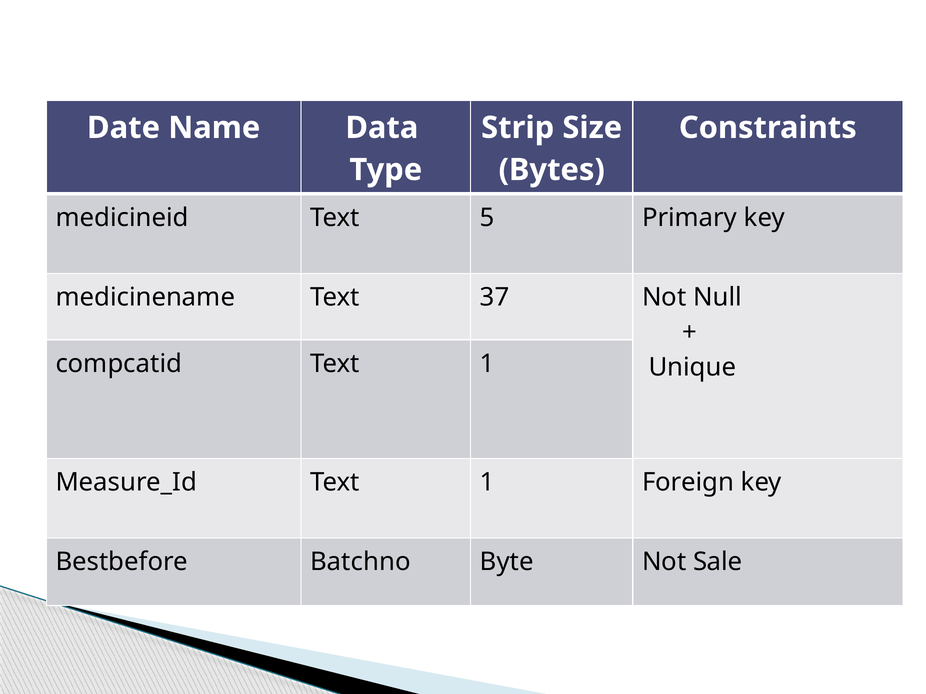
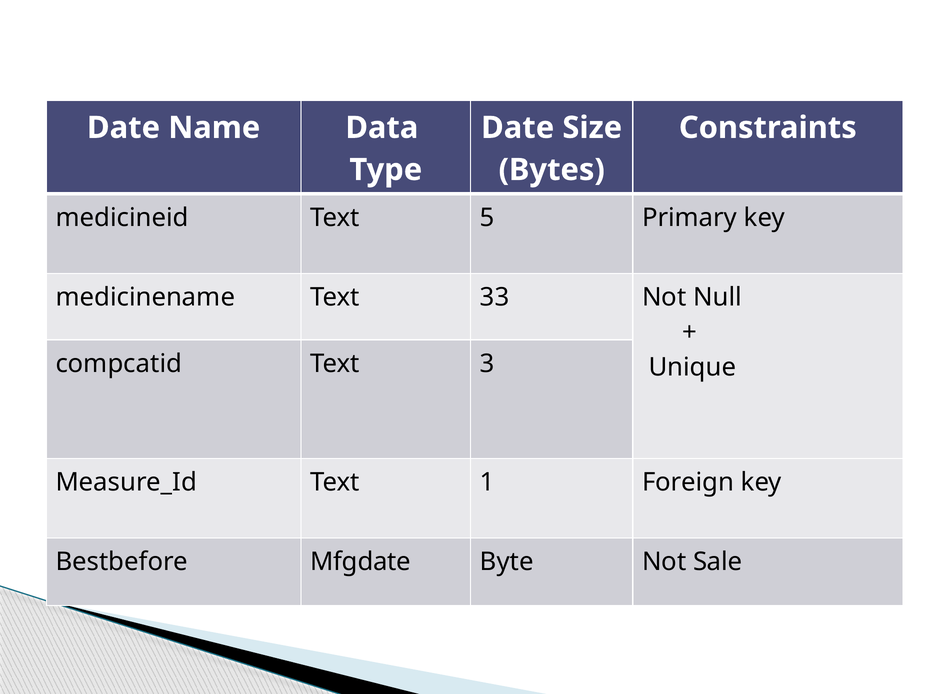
Strip: Strip -> Date (518, 128)
37: 37 -> 33 (495, 297)
compcatid Text 1: 1 -> 3 (487, 364)
Batchno: Batchno -> Mfgdate (361, 562)
